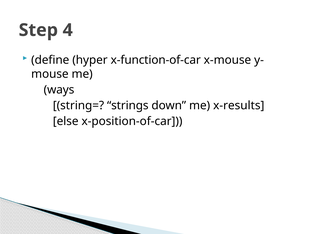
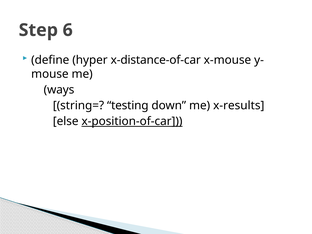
4: 4 -> 6 (68, 30)
x-function-of-car: x-function-of-car -> x-distance-of-car (156, 60)
strings: strings -> testing (128, 106)
x-position-of-car underline: none -> present (132, 121)
